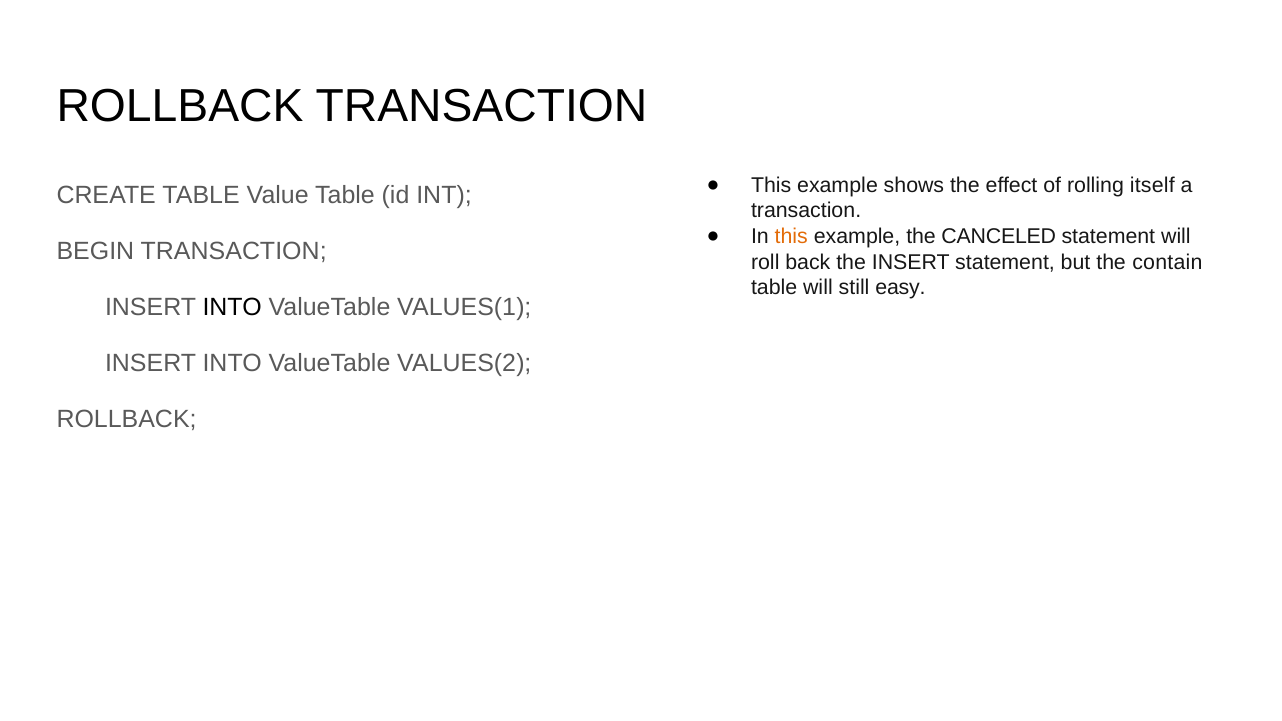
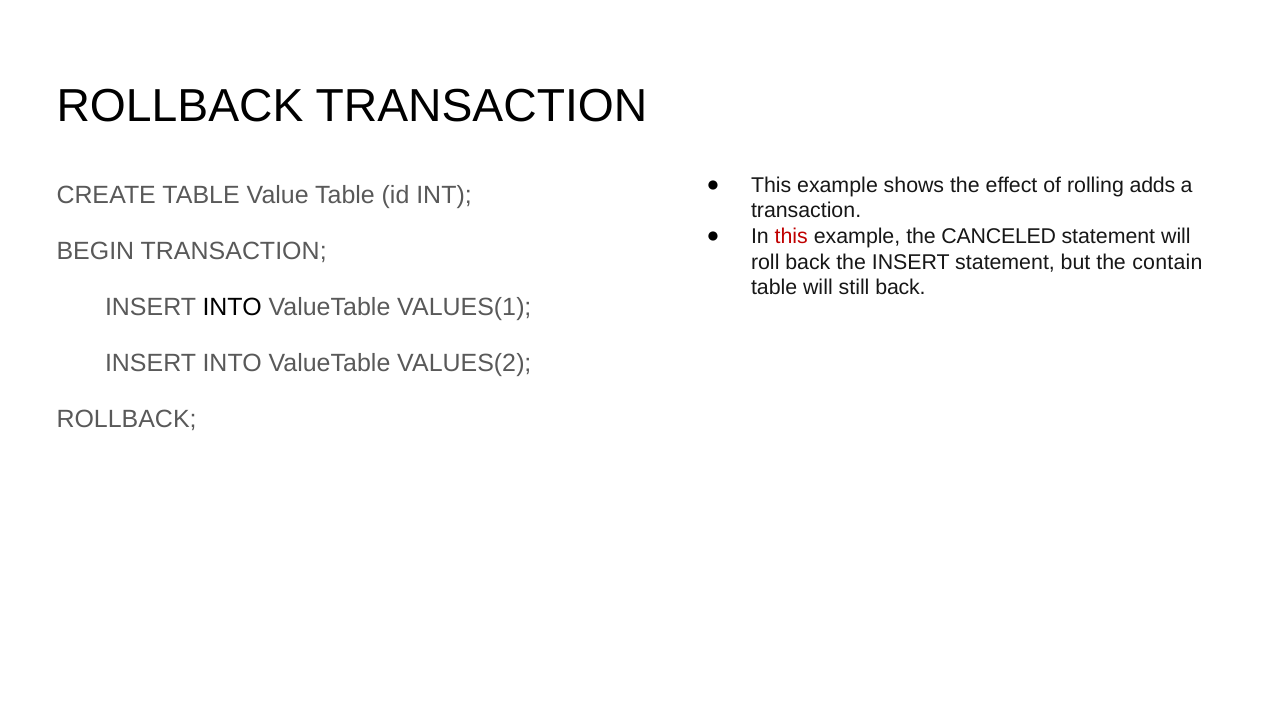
itself: itself -> adds (1152, 185)
this colour: orange -> red (791, 236)
still easy: easy -> back (900, 288)
